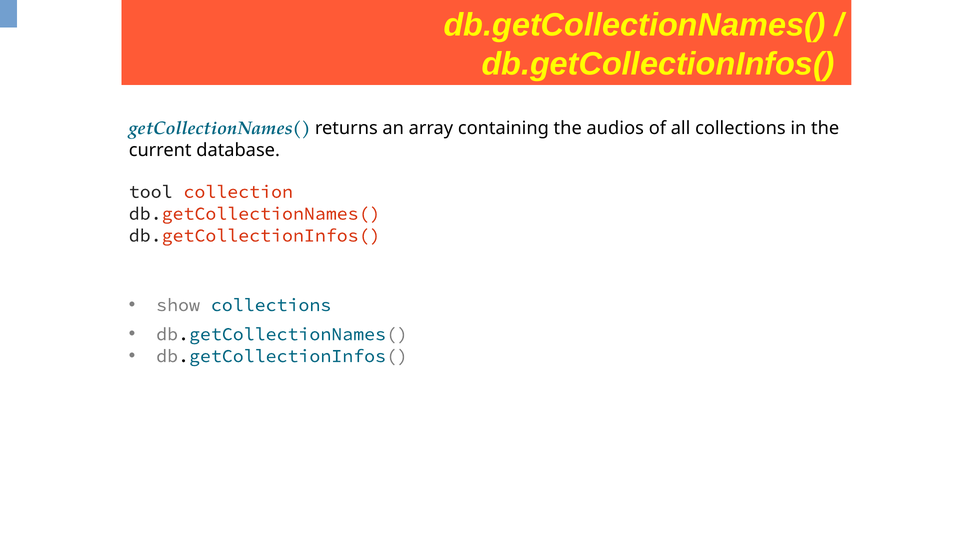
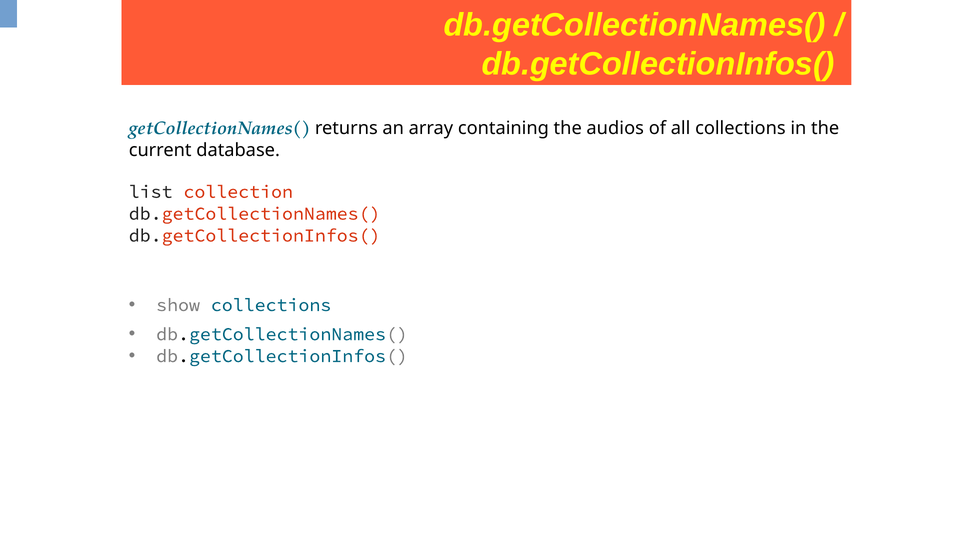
tool: tool -> list (151, 192)
